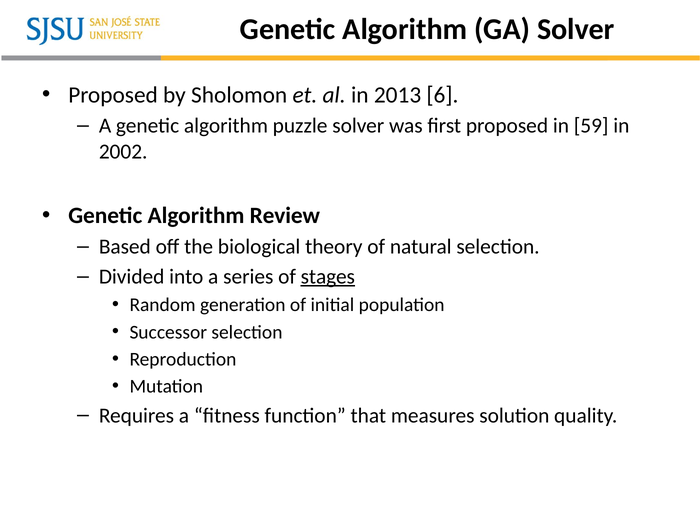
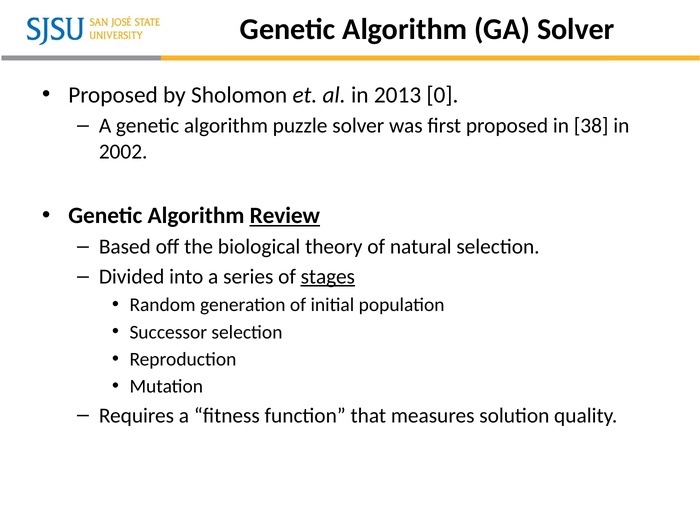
6: 6 -> 0 (442, 95)
59: 59 -> 38 (591, 126)
Review underline: none -> present (285, 216)
